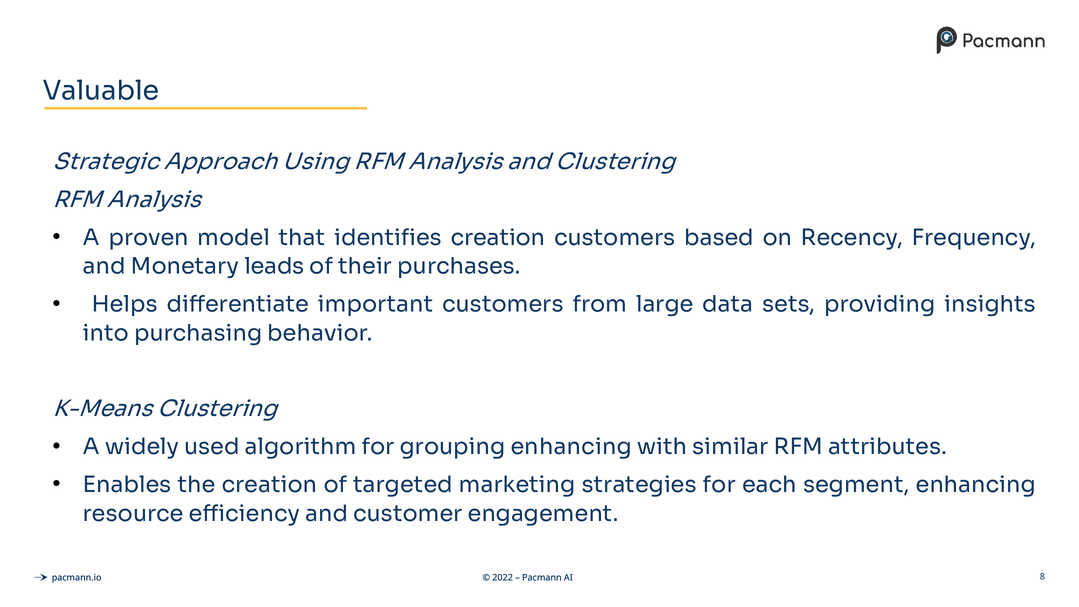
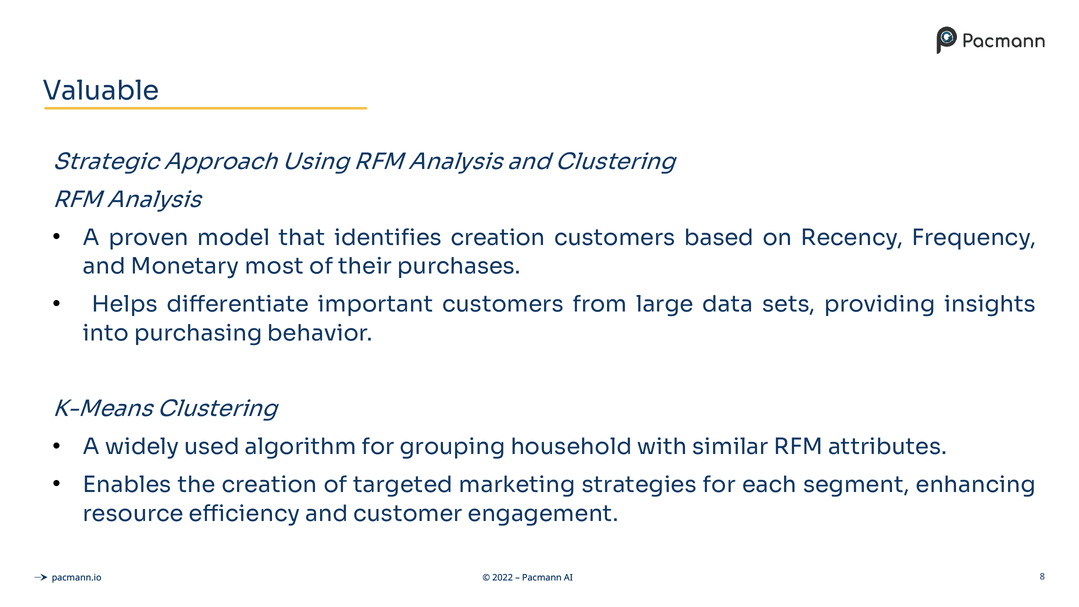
leads: leads -> most (274, 267)
grouping enhancing: enhancing -> household (571, 447)
